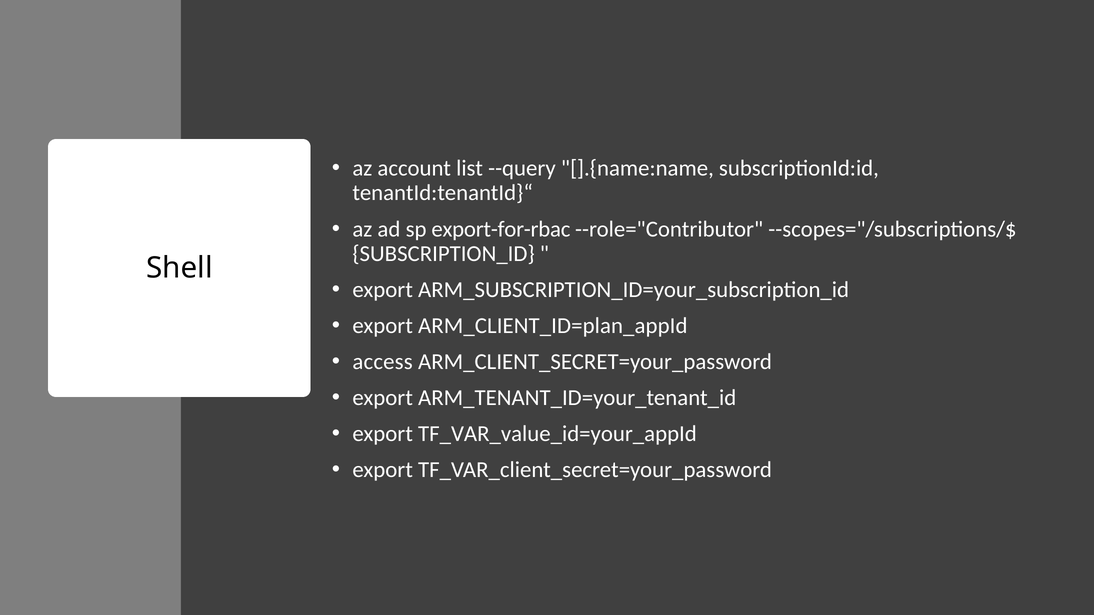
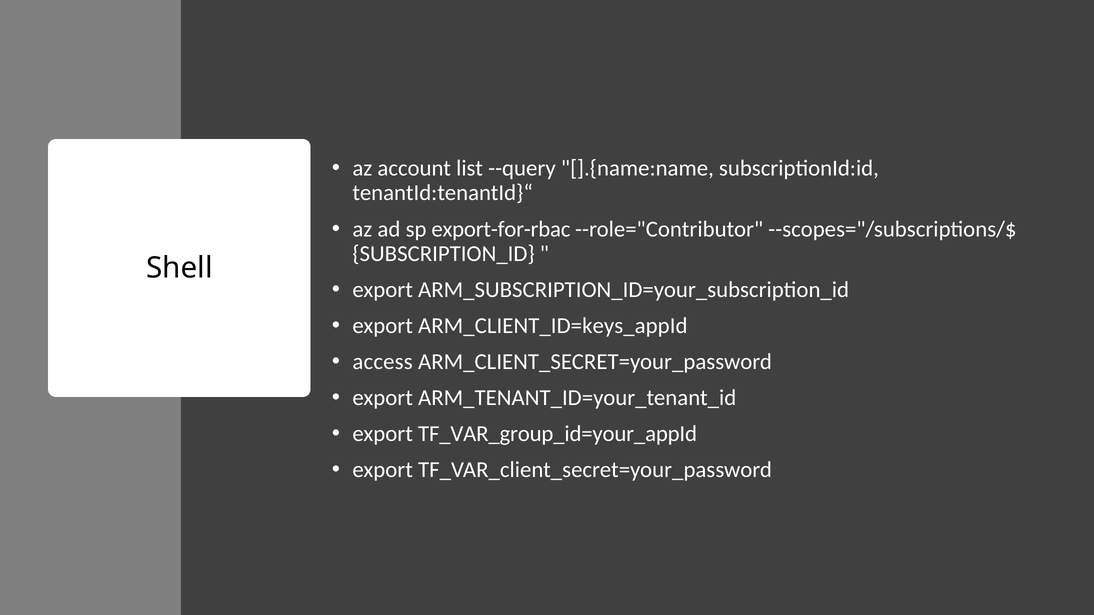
ARM_CLIENT_ID=plan_appId: ARM_CLIENT_ID=plan_appId -> ARM_CLIENT_ID=keys_appId (553, 326)
TF_VAR_value_id=your_appId: TF_VAR_value_id=your_appId -> TF_VAR_group_id=your_appId (558, 434)
